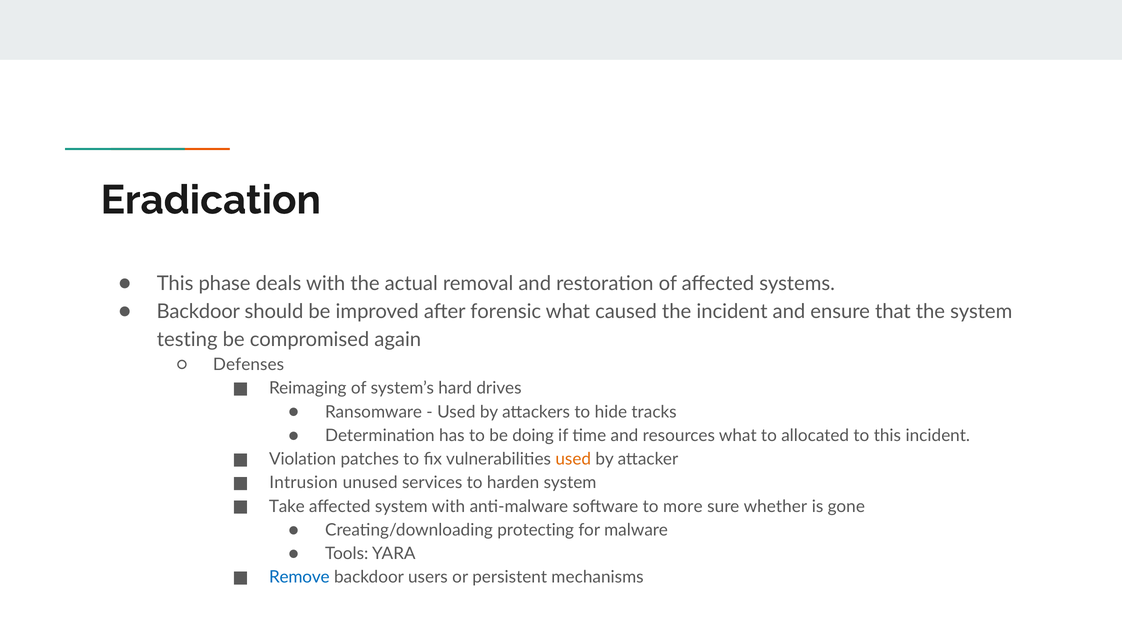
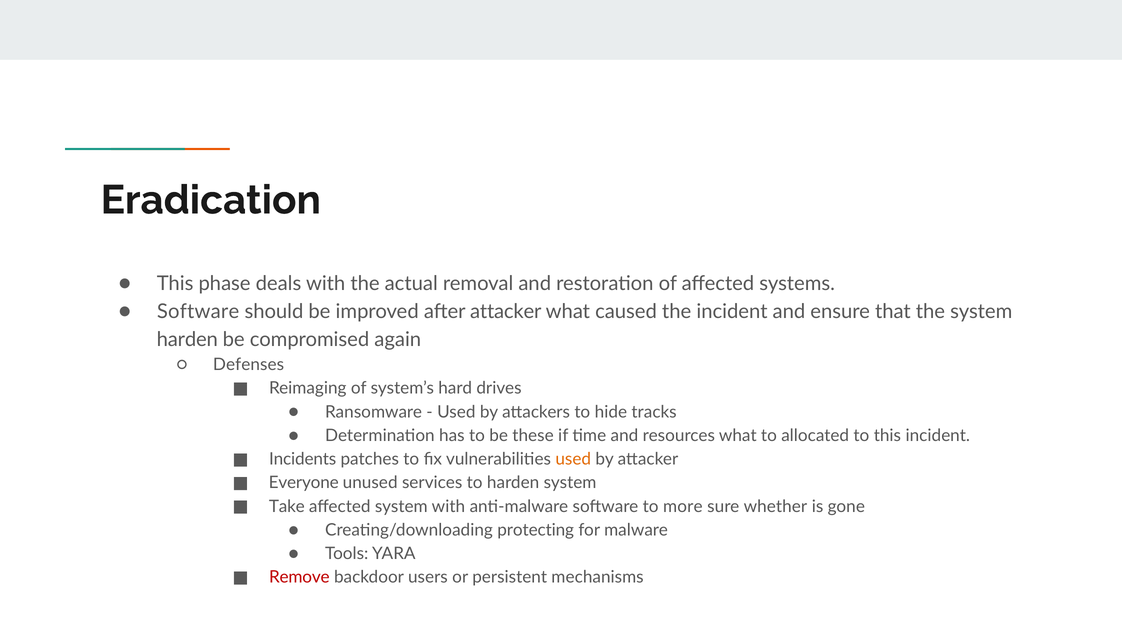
Backdoor: Backdoor -> Software (198, 311)
after forensic: forensic -> attacker (506, 311)
testing: testing -> harden (187, 339)
doing: doing -> these (533, 436)
Violation: Violation -> Incidents (303, 459)
Intrusion: Intrusion -> Everyone (304, 483)
Remove colour: blue -> red (299, 577)
